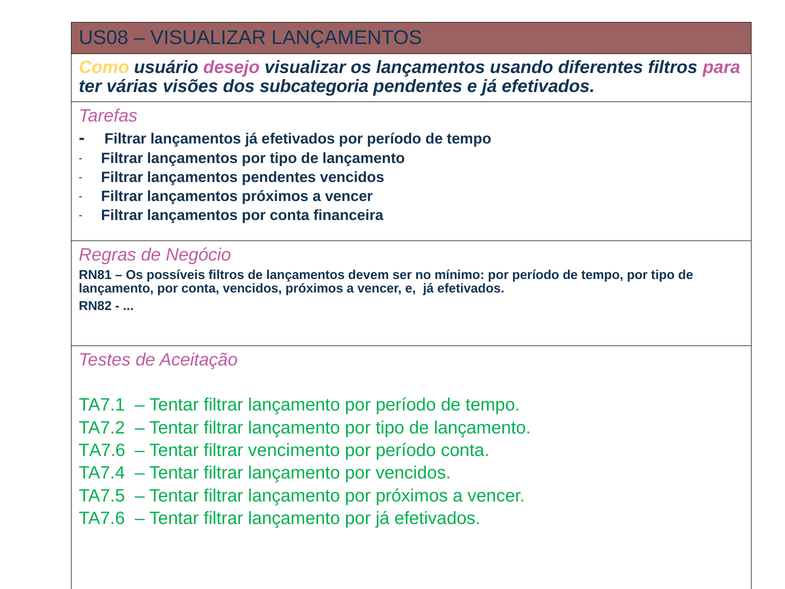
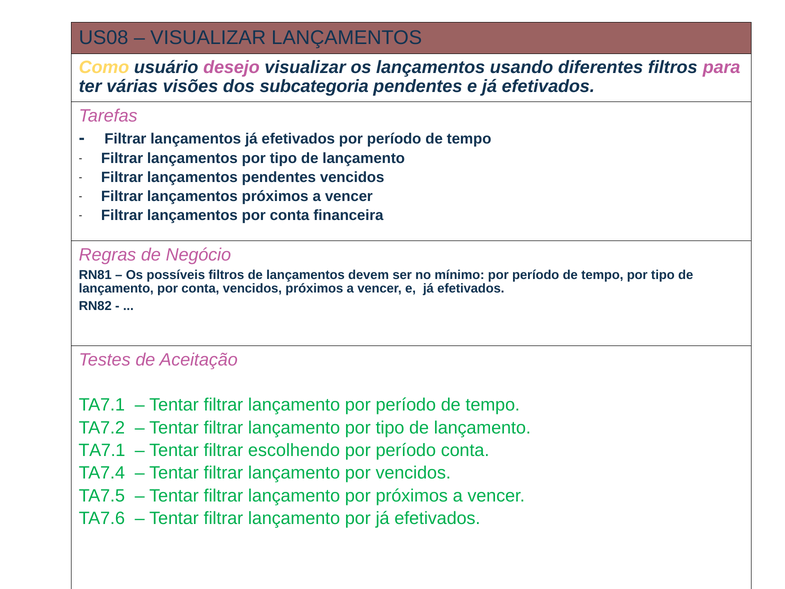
TA7.6: TA7.6 -> TA7.1 (102, 450)
vencimento: vencimento -> escolhendo (294, 450)
